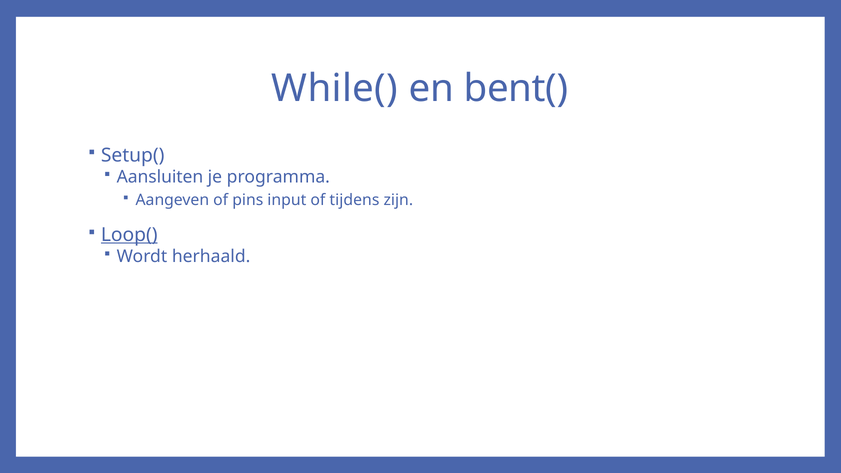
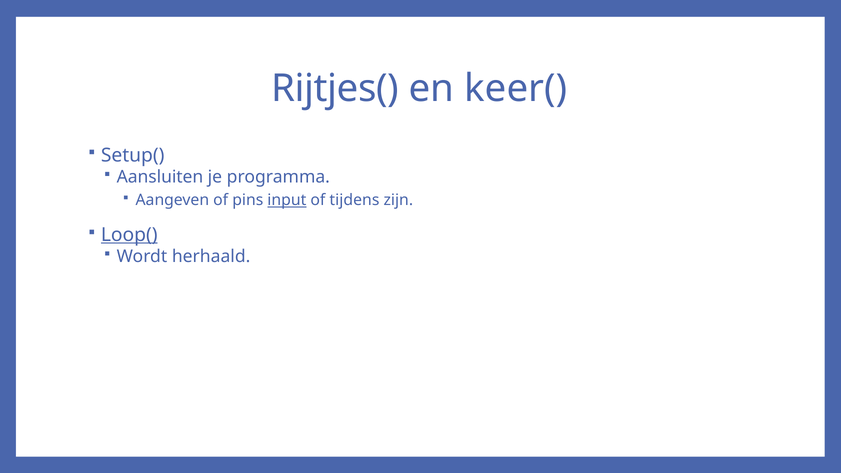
While(: While( -> Rijtjes( (335, 89)
bent(: bent( -> keer( (516, 89)
input underline: none -> present (287, 200)
